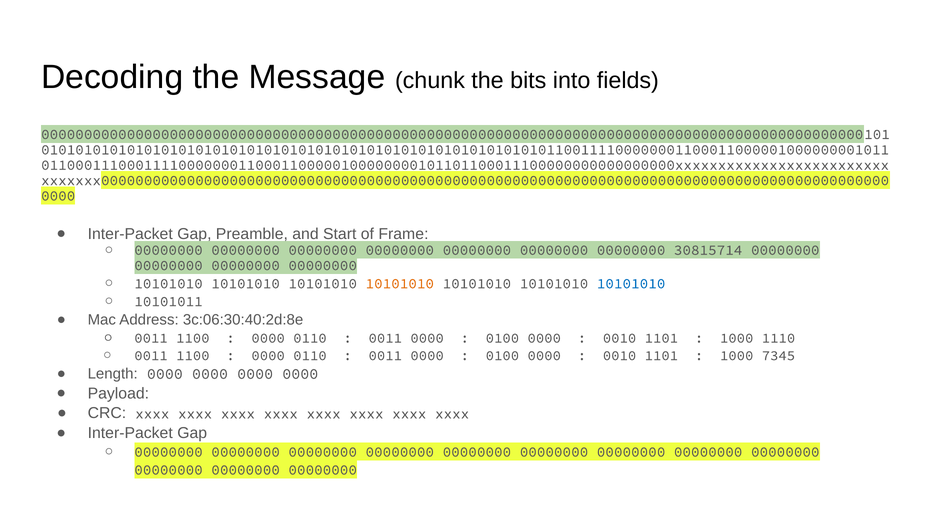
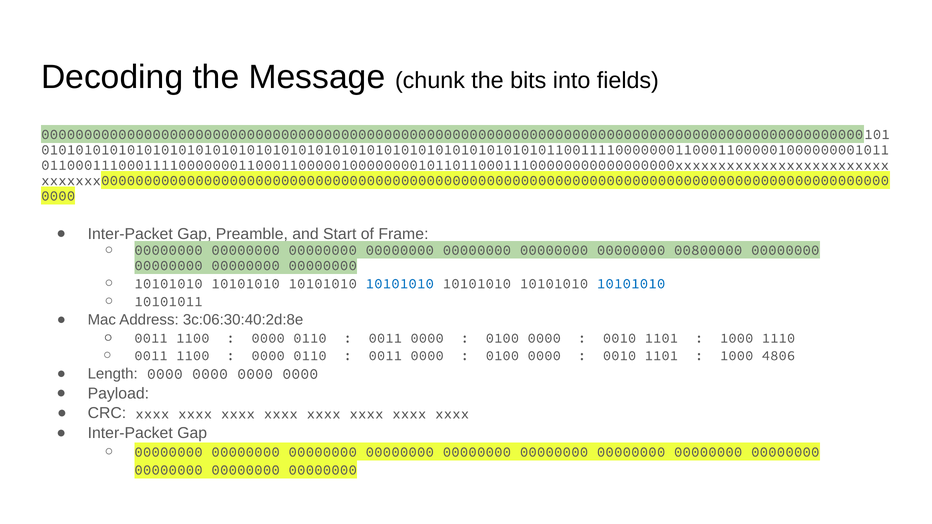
30815714: 30815714 -> 00800000 (708, 250)
10101010 colour: orange -> blue (400, 284)
7345: 7345 -> 4806 (778, 356)
